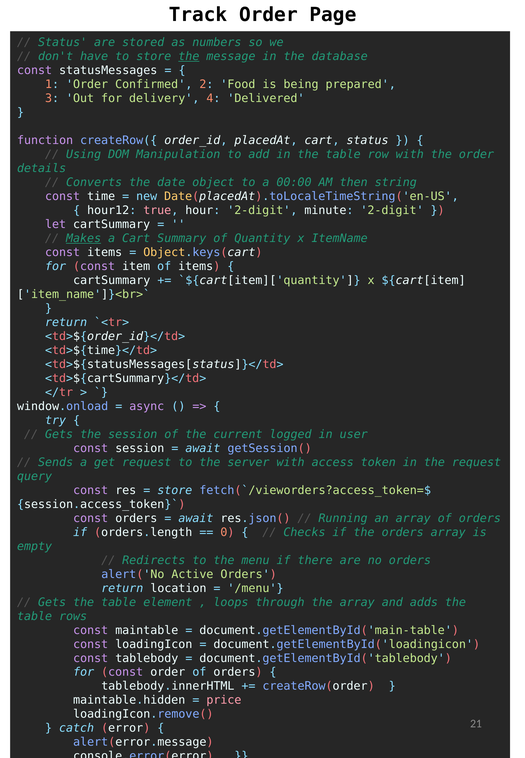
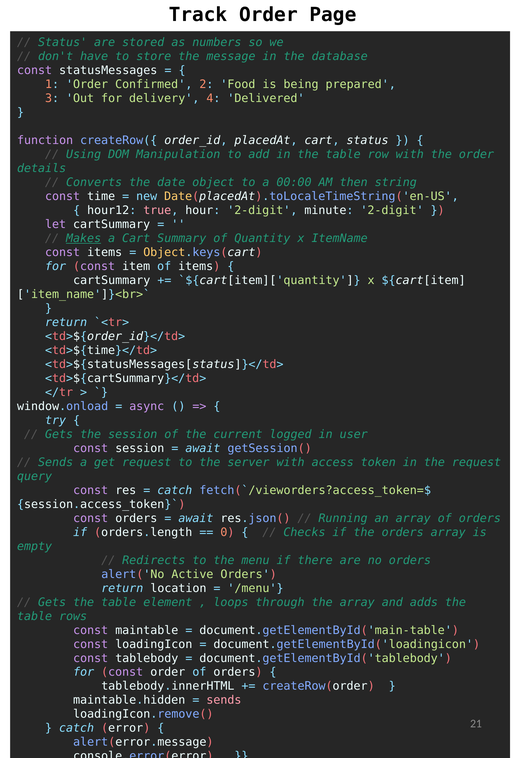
the underline: present -> none (189, 56)
store: store -> catch (175, 490)
price: price -> sends (224, 700)
